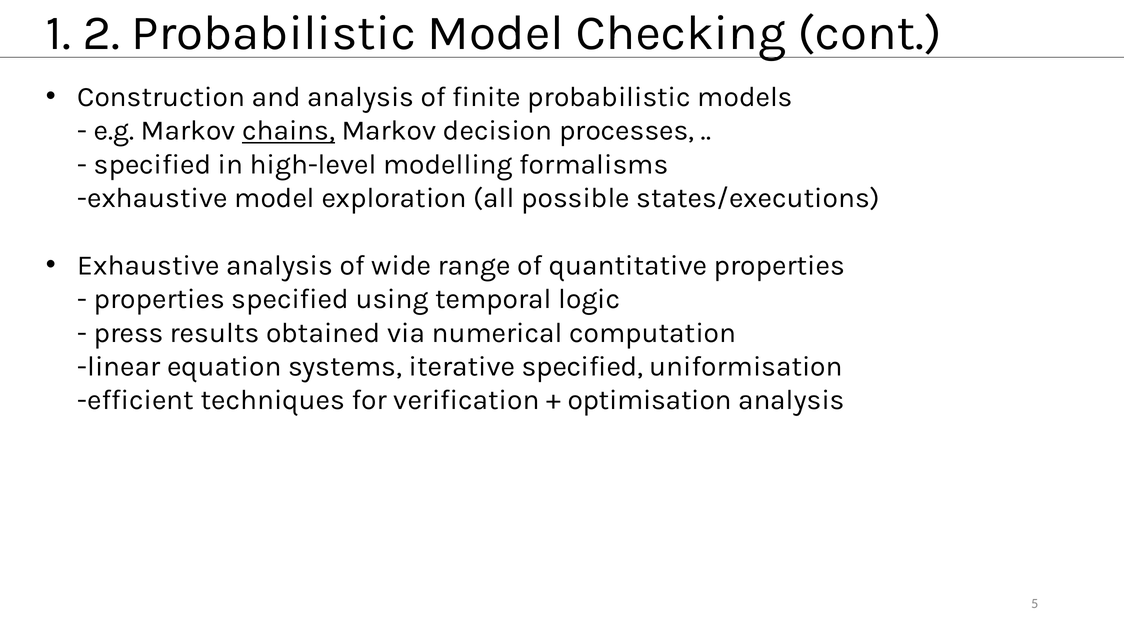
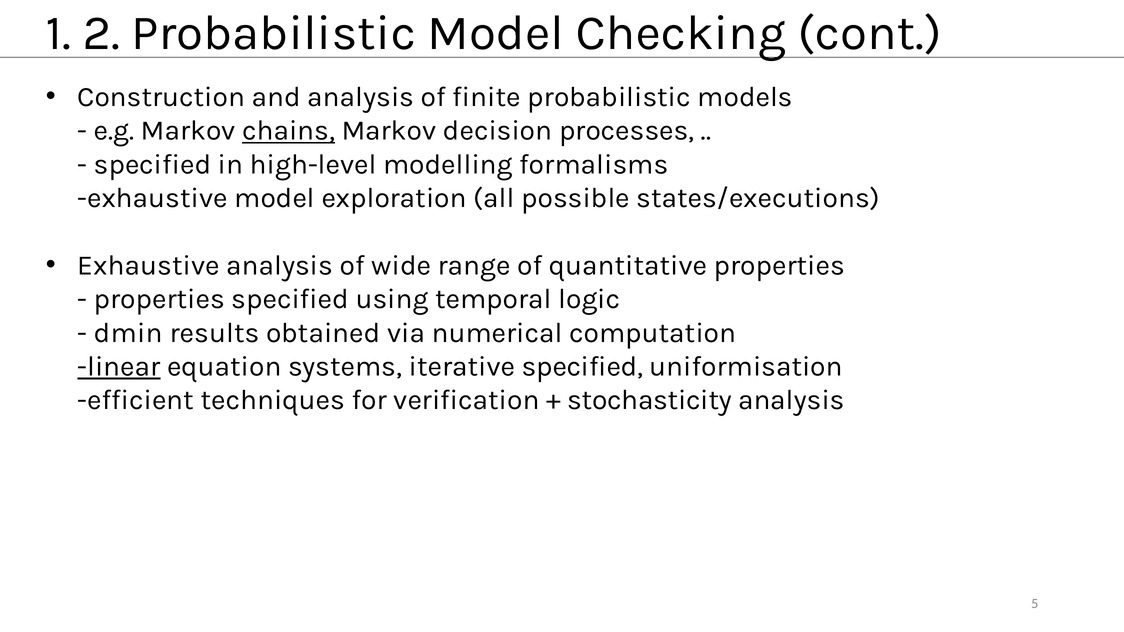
press: press -> dmin (128, 333)
linear underline: none -> present (119, 367)
optimisation: optimisation -> stochasticity (650, 400)
